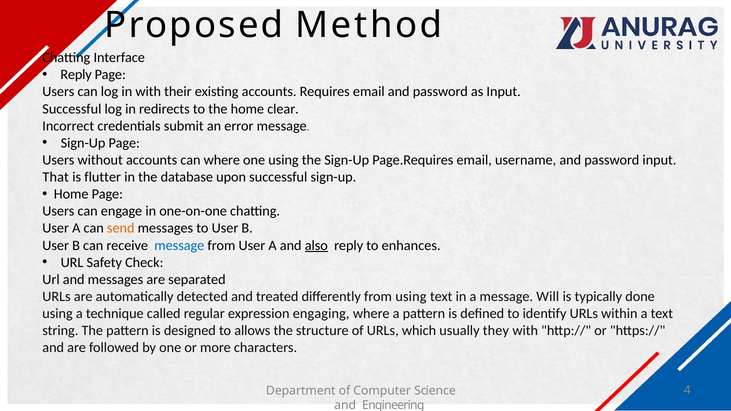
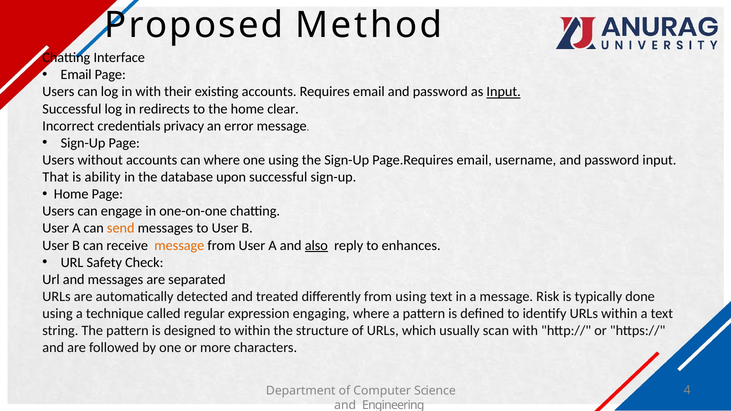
Reply: Reply -> Email (76, 75)
Input underline: none -> present (504, 92)
submit: submit -> privacy (184, 126)
flutter: flutter -> ability (103, 177)
message colour: blue -> orange (179, 245)
Will: Will -> Risk (548, 297)
to allows: allows -> within (252, 331)
they: they -> scan (496, 331)
